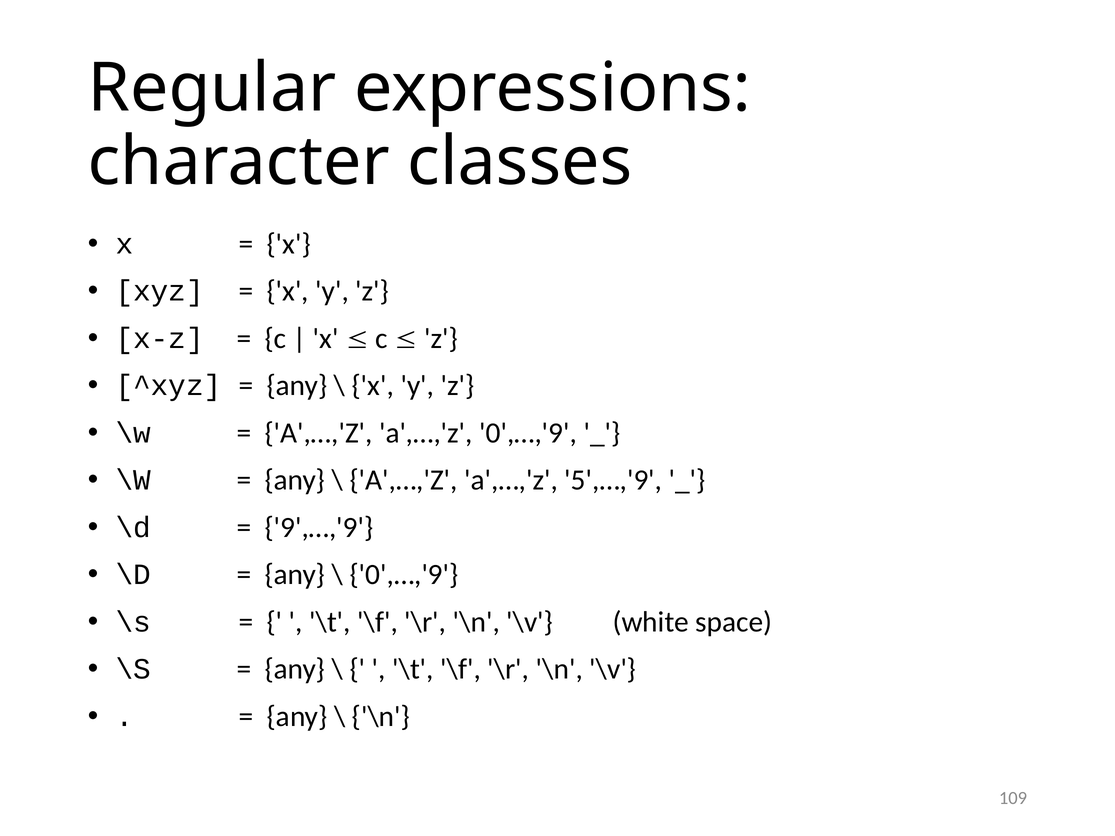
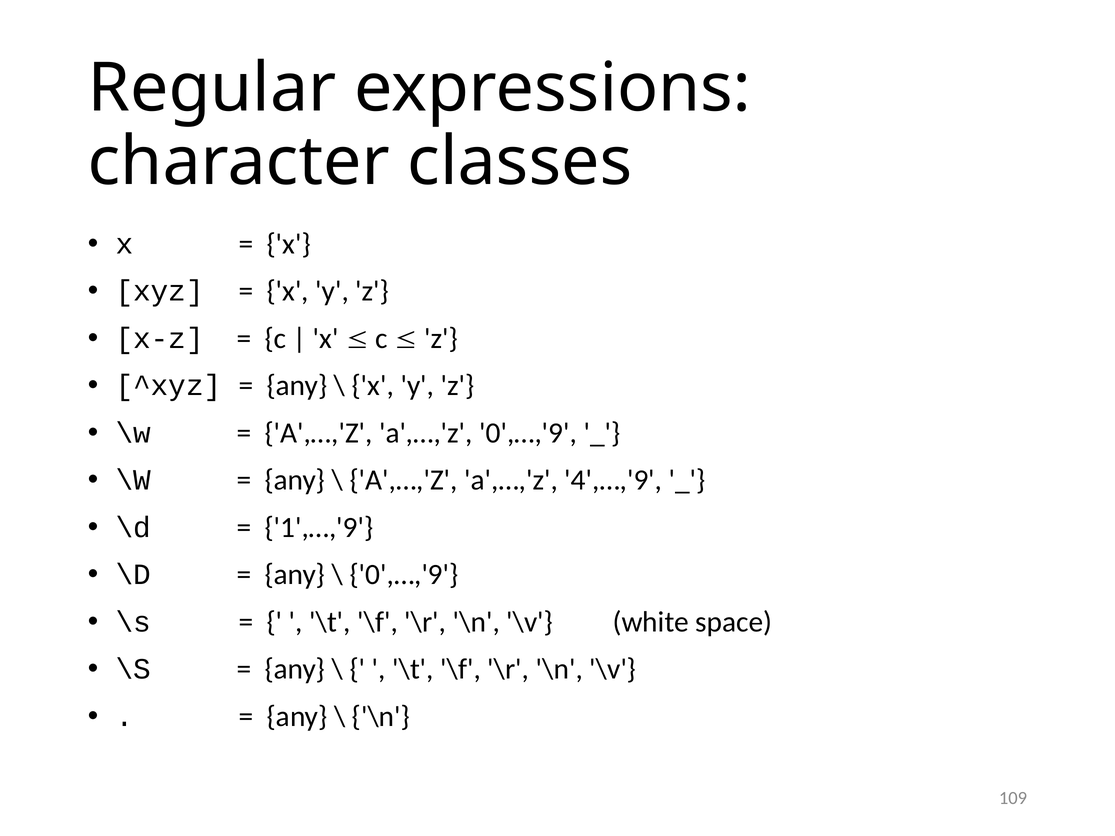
5',…,'9: 5',…,'9 -> 4',…,'9 (613, 480)
9',…,'9: 9',…,'9 -> 1',…,'9 (319, 528)
